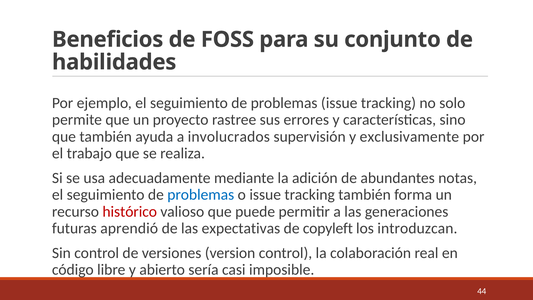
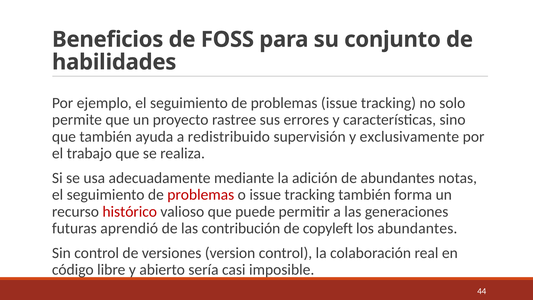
involucrados: involucrados -> redistribuido (229, 136)
problemas colour: blue -> red (201, 195)
expectativas: expectativas -> contribución (241, 228)
los introduzcan: introduzcan -> abundantes (417, 228)
